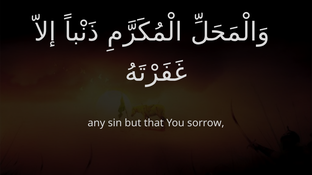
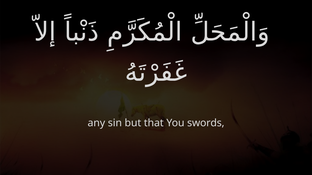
sorrow: sorrow -> swords (206, 123)
